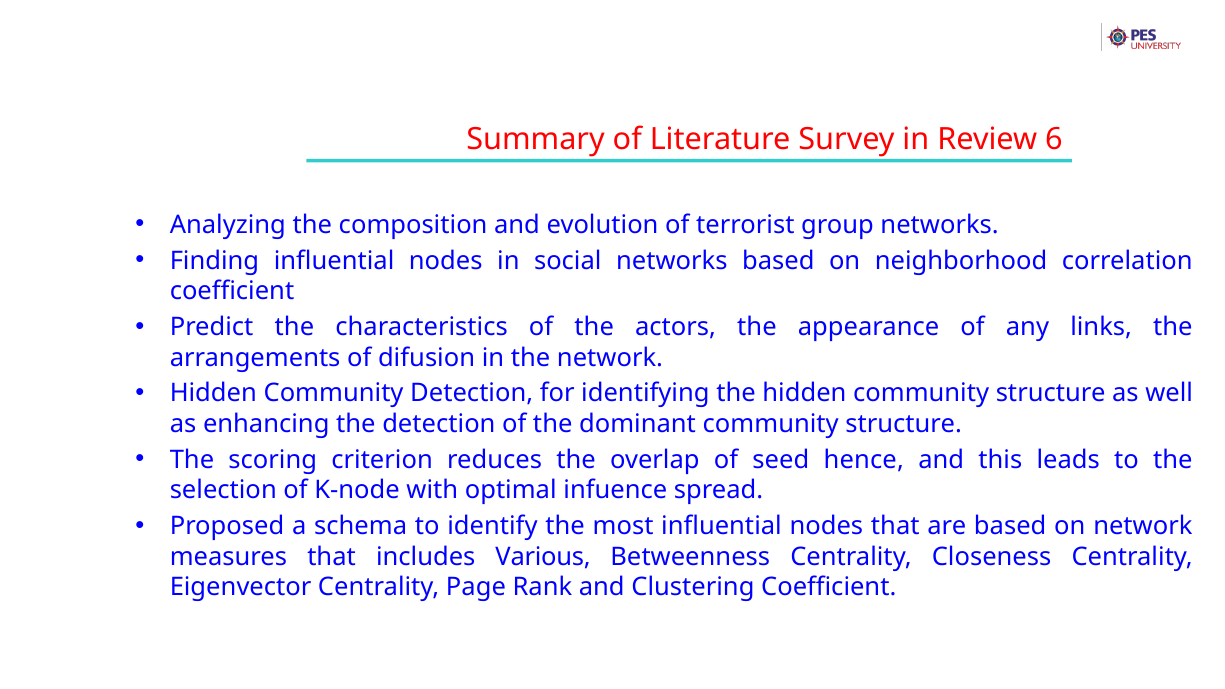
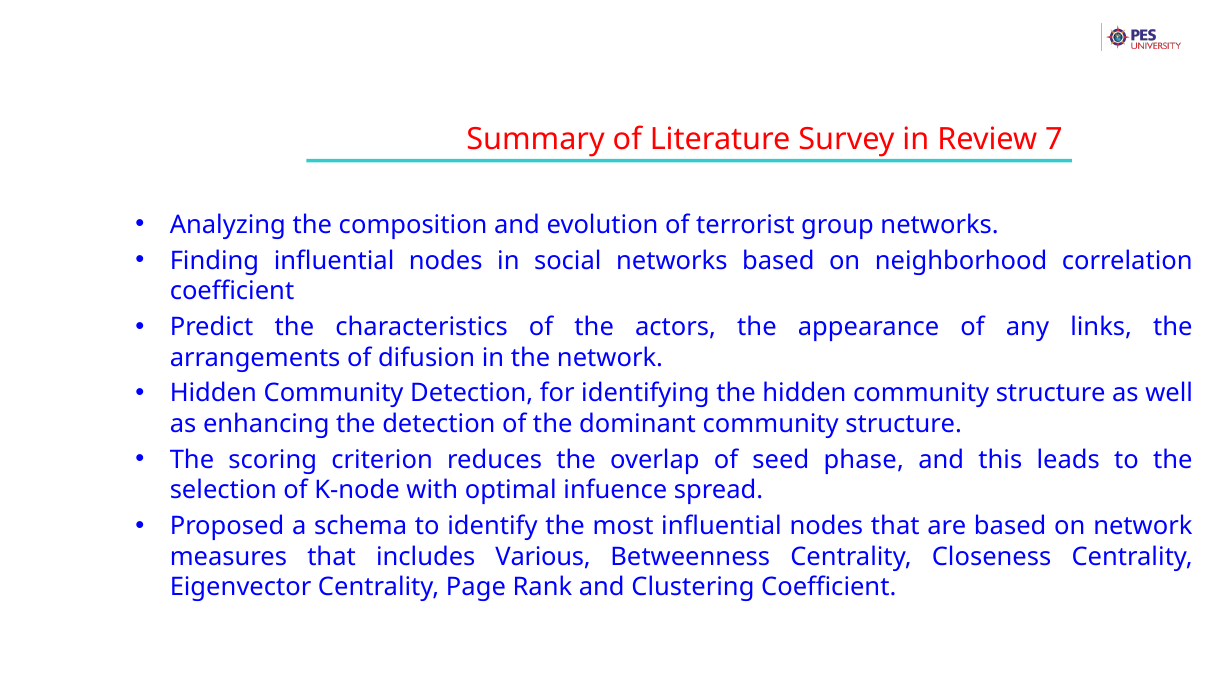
6: 6 -> 7 (1054, 140)
hence: hence -> phase (864, 460)
